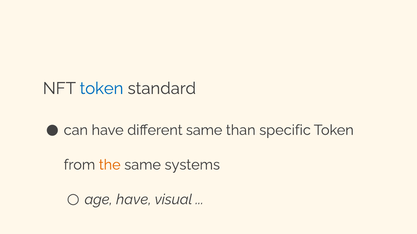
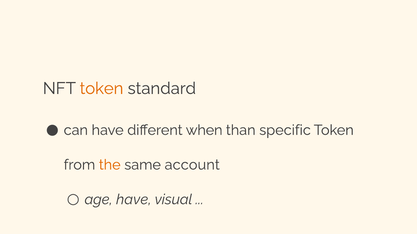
token colour: blue -> orange (102, 89)
different same: same -> when (204, 130)
systems: systems -> account (192, 165)
